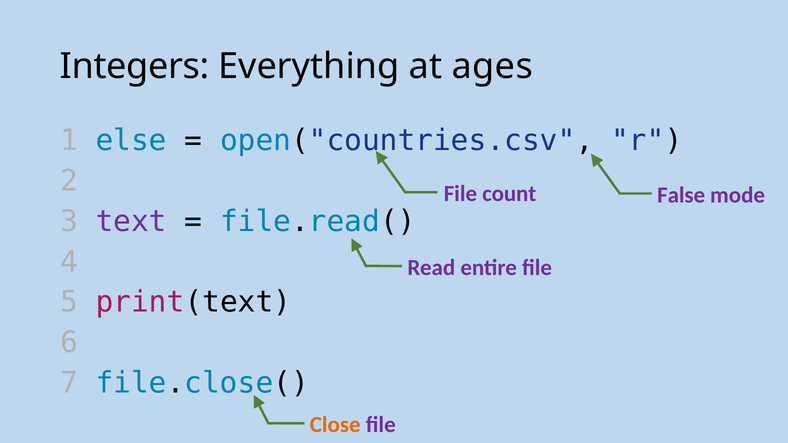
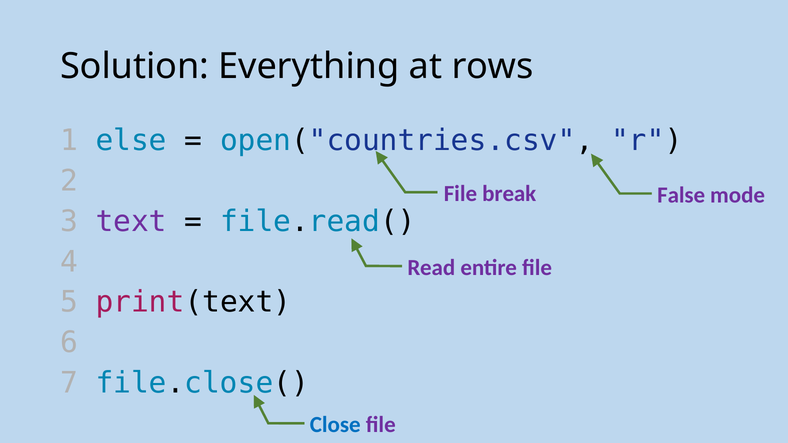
Integers: Integers -> Solution (135, 66)
ages: ages -> rows (493, 66)
count: count -> break (509, 194)
Close colour: orange -> blue (335, 425)
